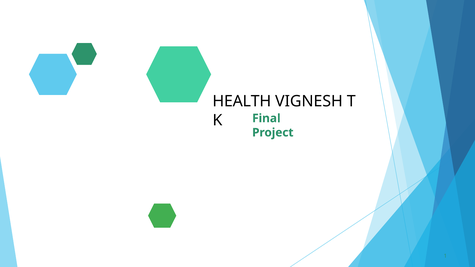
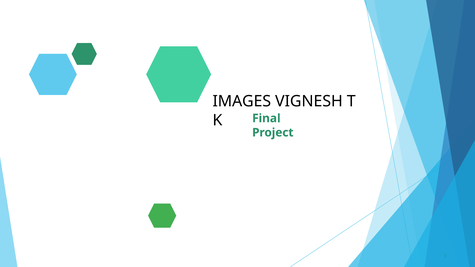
HEALTH: HEALTH -> IMAGES (242, 101)
